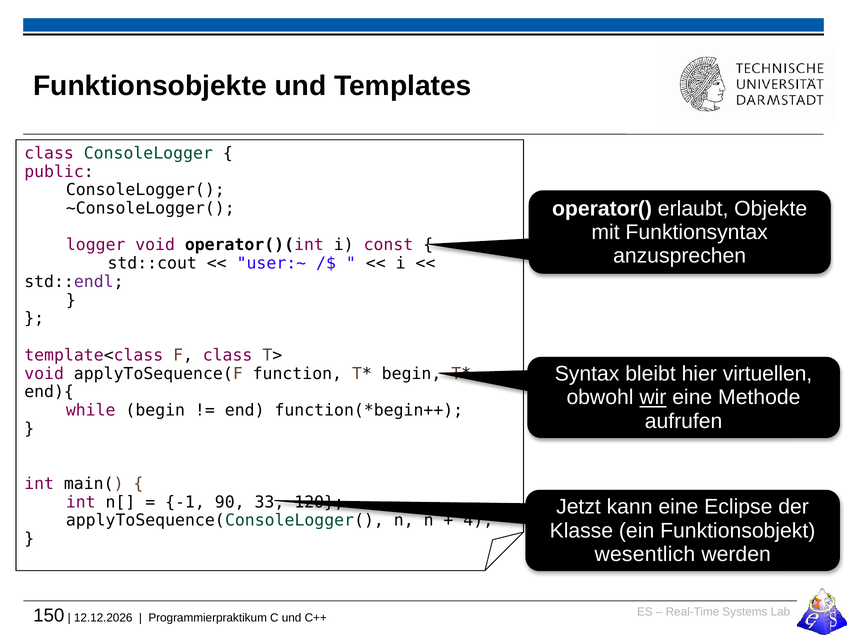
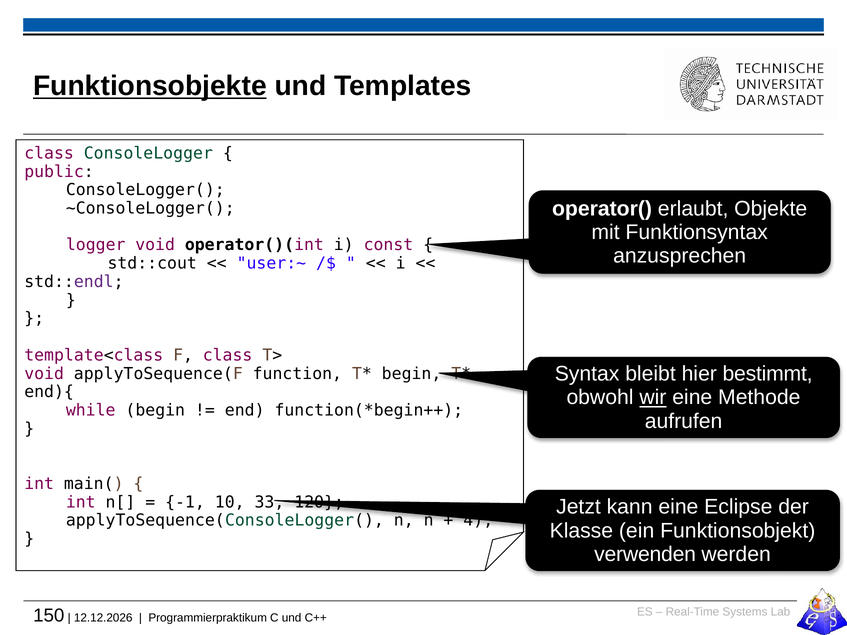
Funktionsobjekte underline: none -> present (150, 86)
virtuellen: virtuellen -> bestimmt (768, 374)
90: 90 -> 10 (230, 502)
wesentlich: wesentlich -> verwenden (645, 554)
